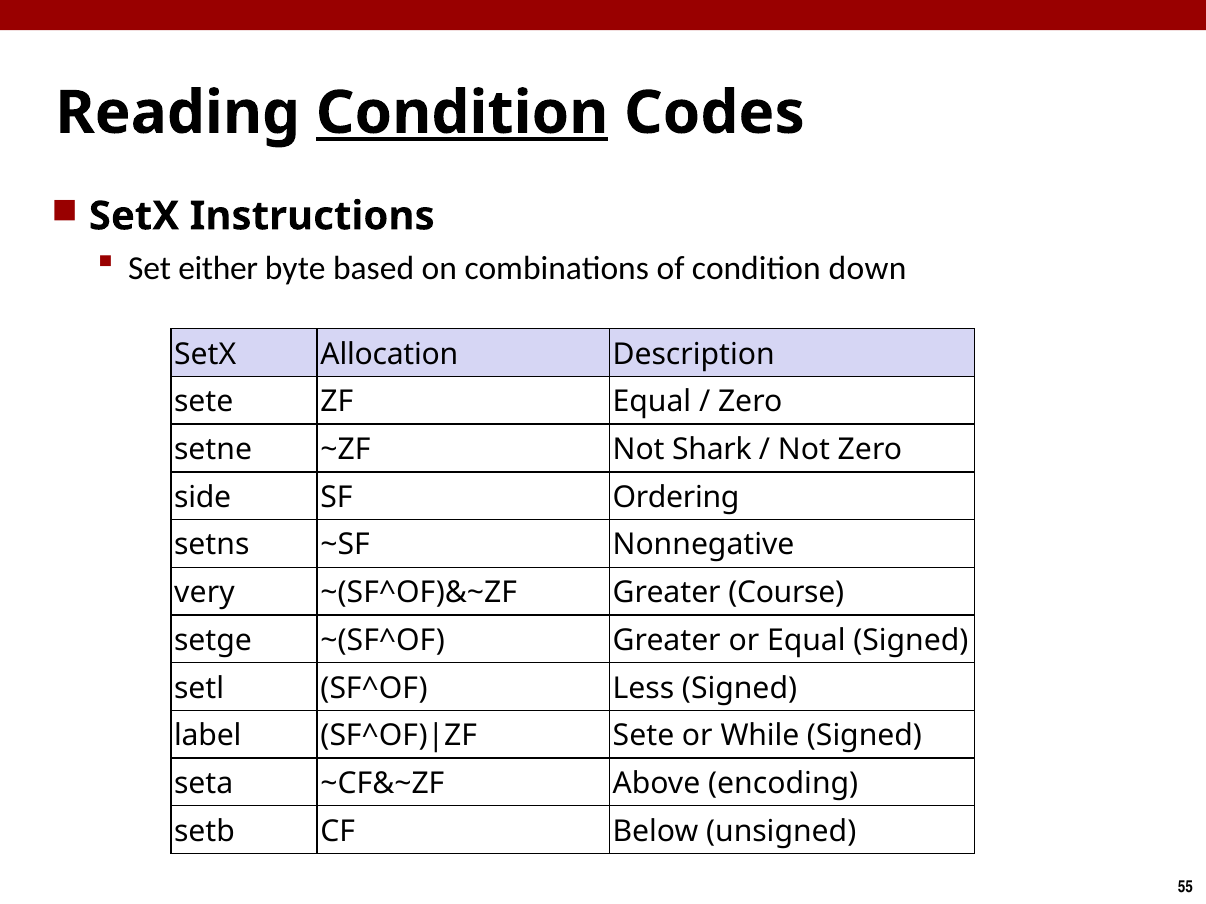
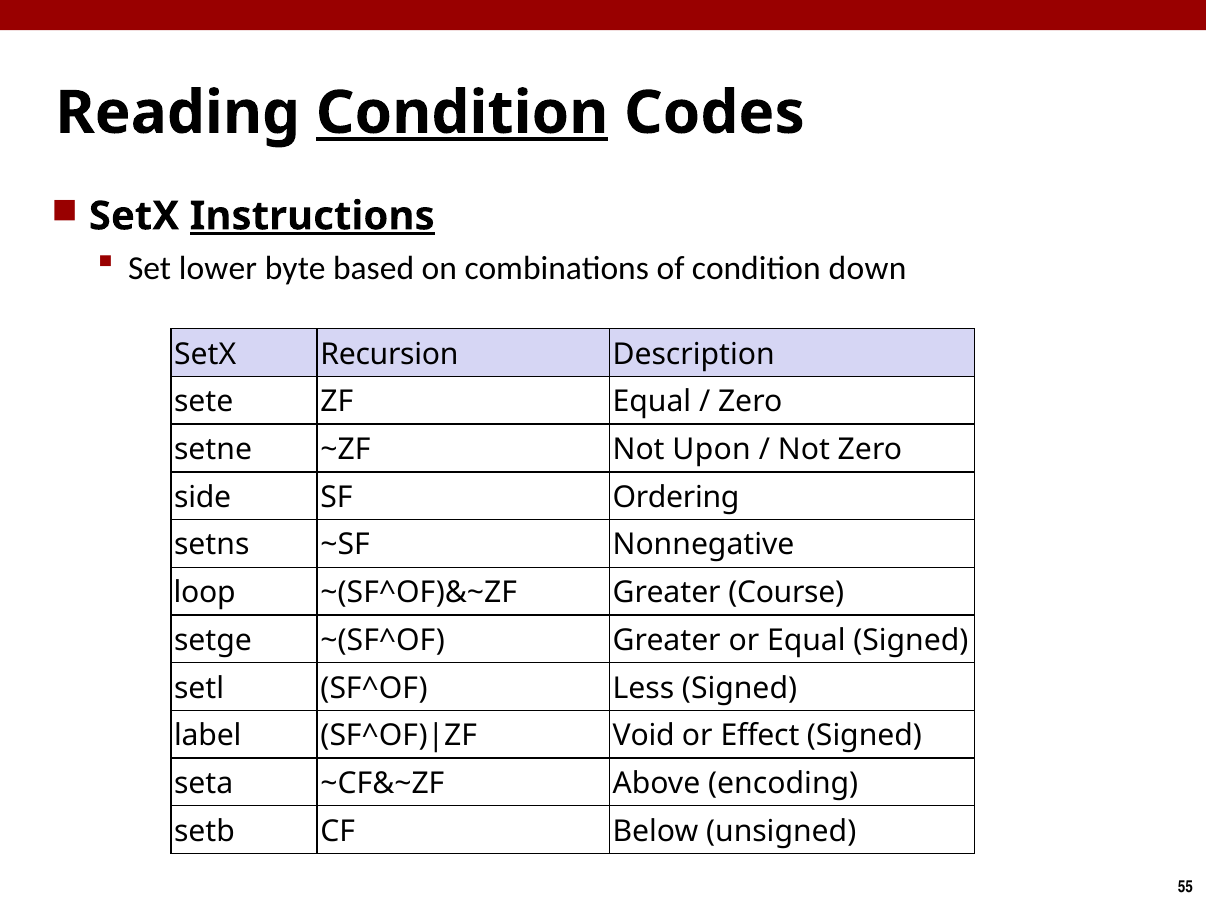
Instructions underline: none -> present (312, 216)
either: either -> lower (218, 268)
Allocation: Allocation -> Recursion (389, 354)
Shark: Shark -> Upon (712, 450)
very: very -> loop (205, 593)
Sete: Sete -> Void (644, 736)
While: While -> Effect (760, 736)
